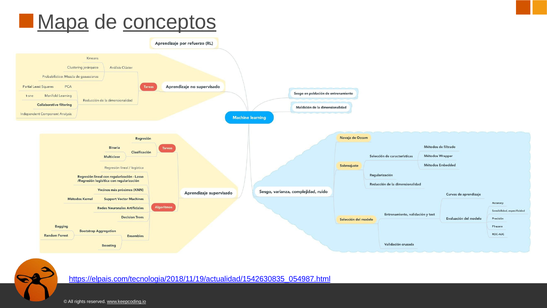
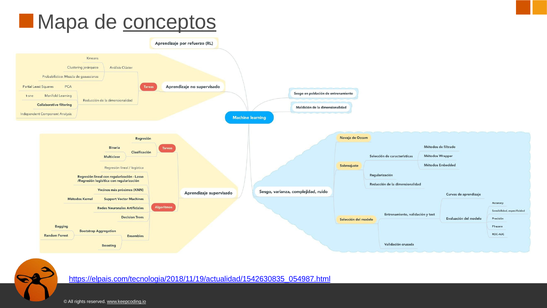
Mapa underline: present -> none (63, 22)
